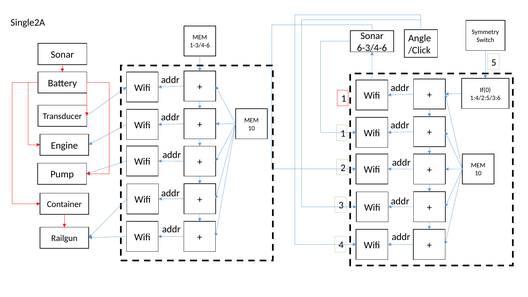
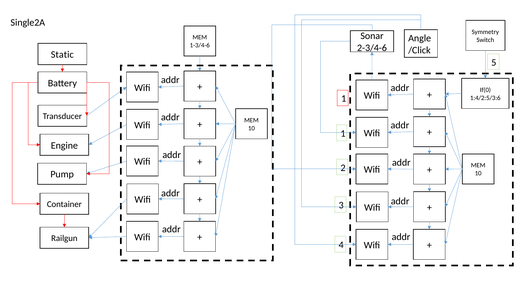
6-3/4-6: 6-3/4-6 -> 2-3/4-6 (372, 48)
Sonar: Sonar -> Static (62, 55)
